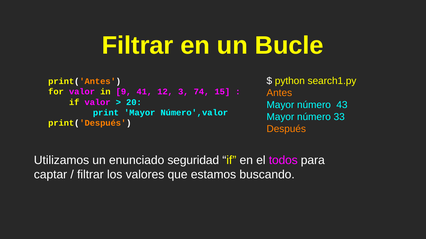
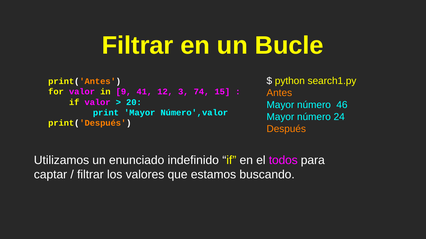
43: 43 -> 46 (342, 105)
33: 33 -> 24 (339, 117)
seguridad: seguridad -> indefinido (193, 161)
